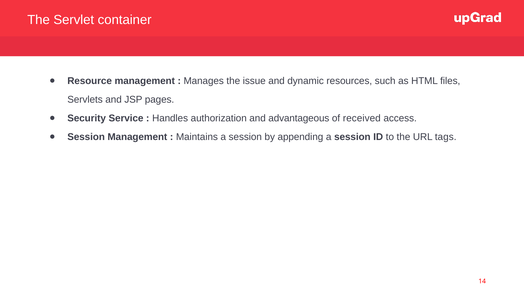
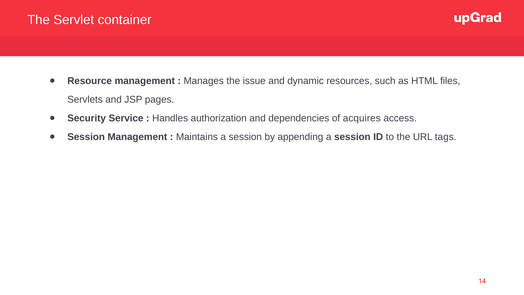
advantageous: advantageous -> dependencies (299, 118)
received: received -> acquires (362, 118)
